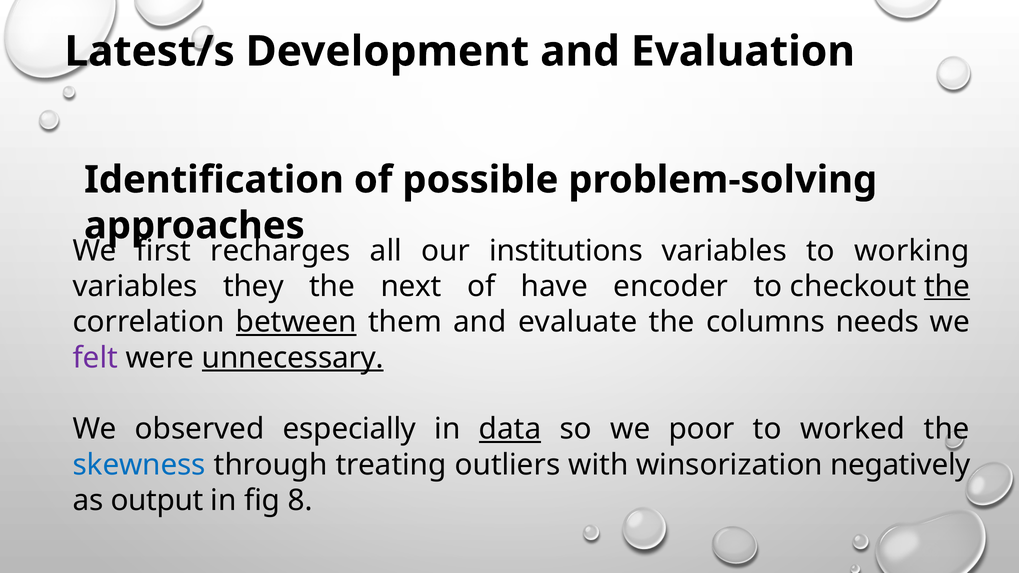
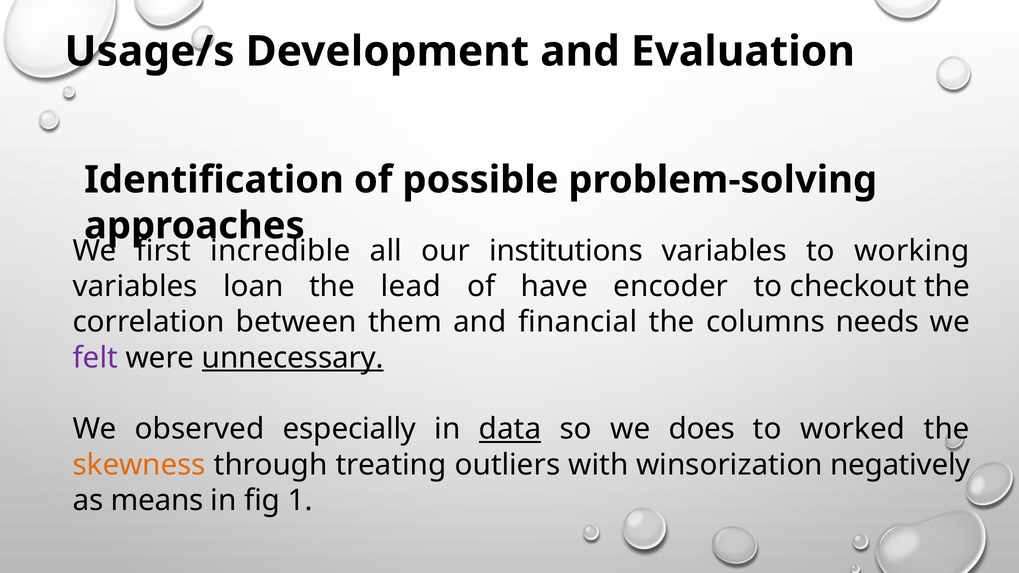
Latest/s: Latest/s -> Usage/s (150, 52)
recharges: recharges -> incredible (280, 251)
they: they -> loan (253, 287)
next: next -> lead (411, 287)
the underline: present -> none (947, 287)
between underline: present -> none (296, 322)
evaluate: evaluate -> financial (578, 322)
poor: poor -> does (702, 429)
skewness colour: blue -> orange (139, 465)
output: output -> means (157, 501)
8: 8 -> 1 (300, 501)
